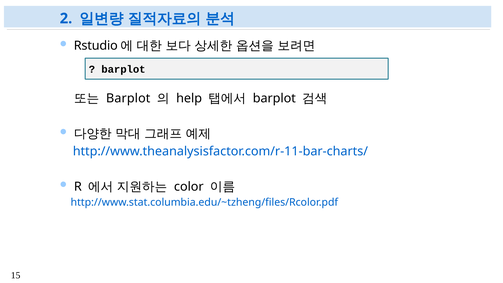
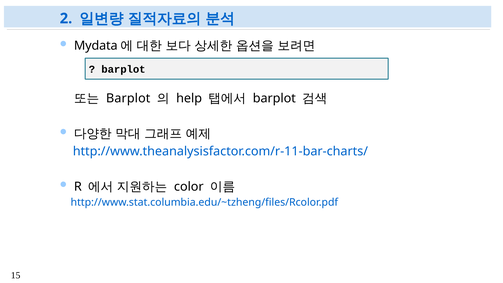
Rstudio: Rstudio -> Mydata (96, 46)
